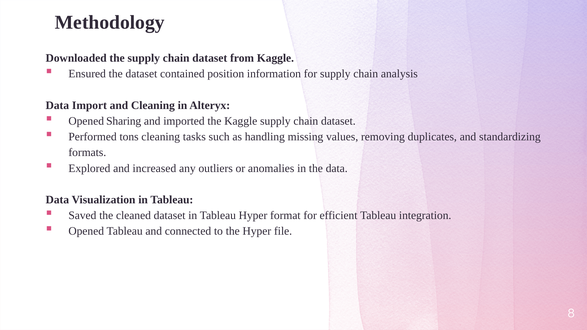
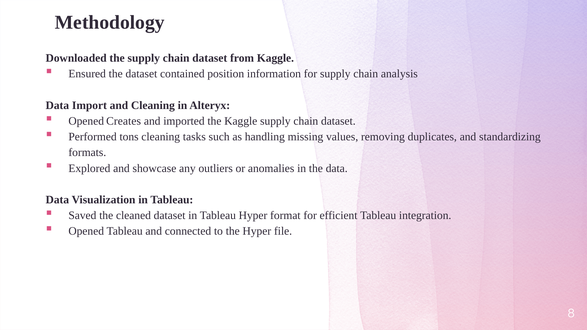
Sharing: Sharing -> Creates (124, 121)
increased: increased -> showcase (154, 168)
